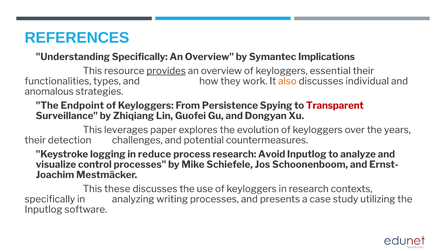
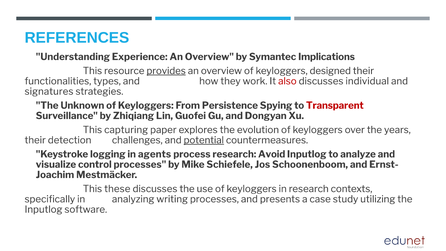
Specifically: Specifically -> Experience (140, 57)
essential: essential -> designed (330, 71)
also colour: orange -> red (287, 81)
anomalous: anomalous -> signatures (49, 91)
Endpoint: Endpoint -> Unknown (82, 105)
leverages: leverages -> capturing (126, 130)
potential underline: none -> present (204, 140)
reduce: reduce -> agents (155, 154)
